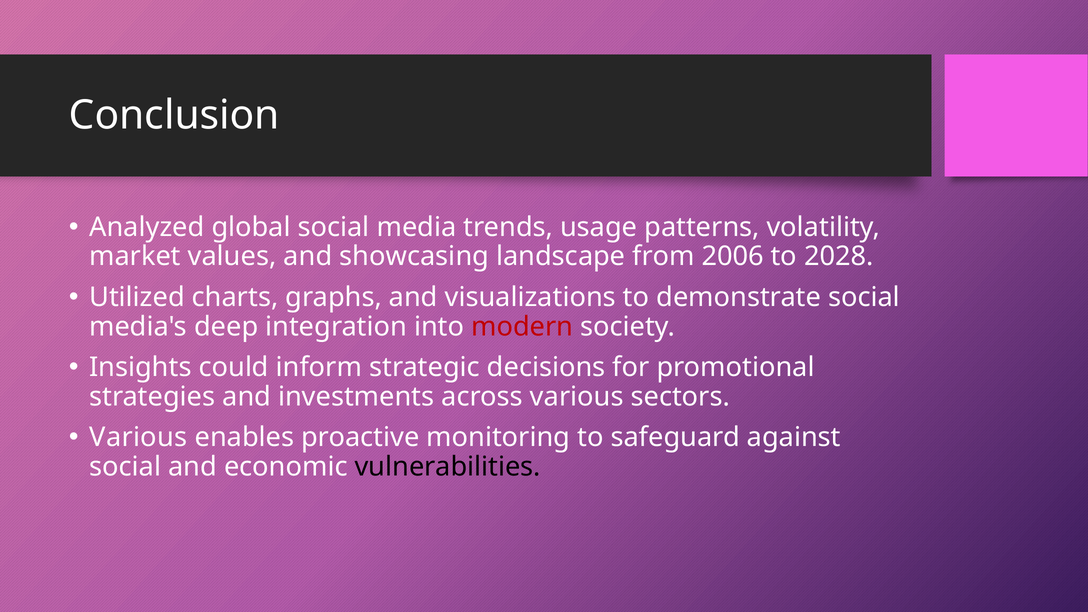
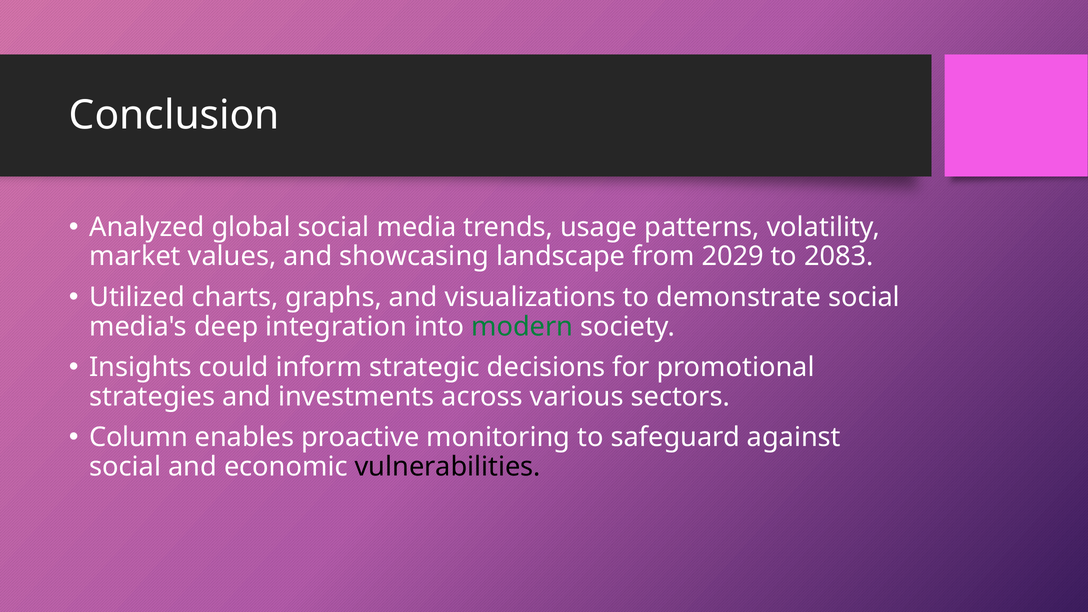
2006: 2006 -> 2029 (733, 257)
2028: 2028 -> 2083 (839, 257)
modern colour: red -> green (522, 327)
Various: Various -> Column (139, 437)
